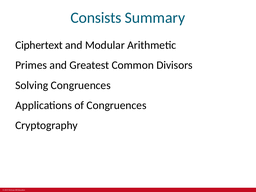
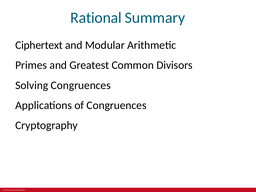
Consists: Consists -> Rational (96, 18)
